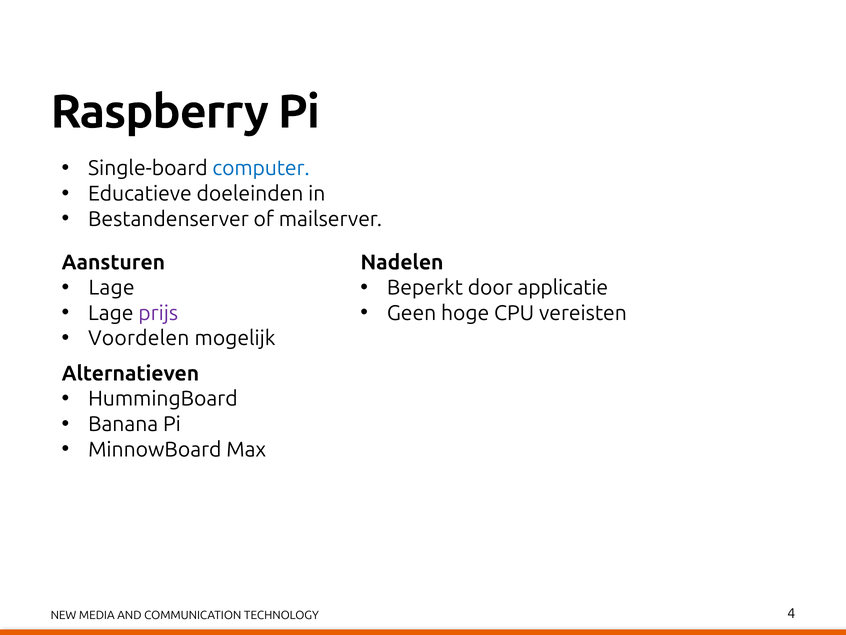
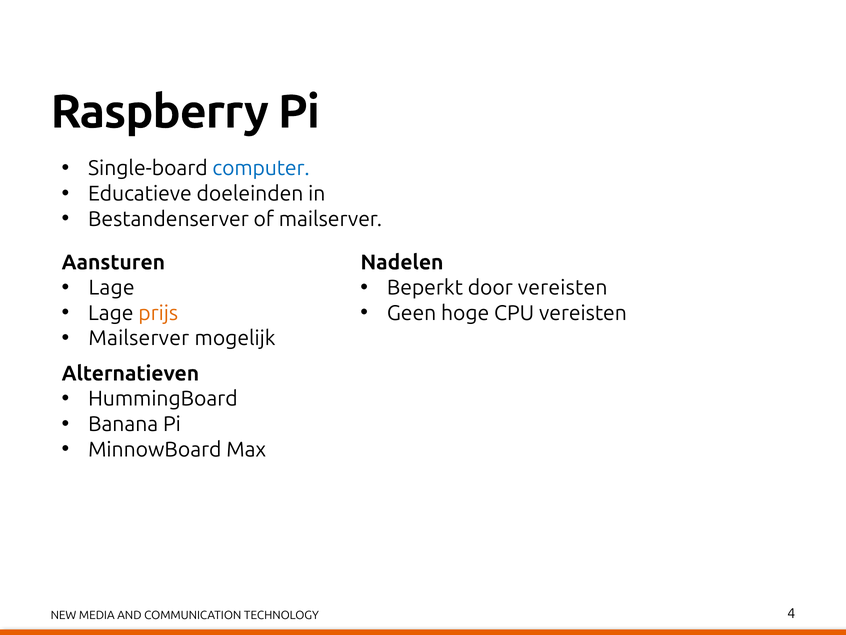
door applicatie: applicatie -> vereisten (563, 287)
prijs colour: purple -> orange (158, 313)
Voordelen: Voordelen -> Mailserver (139, 338)
